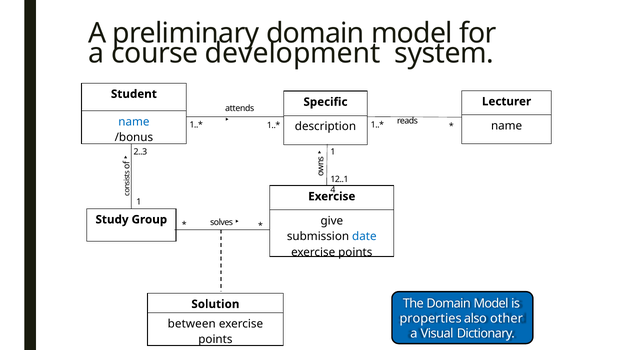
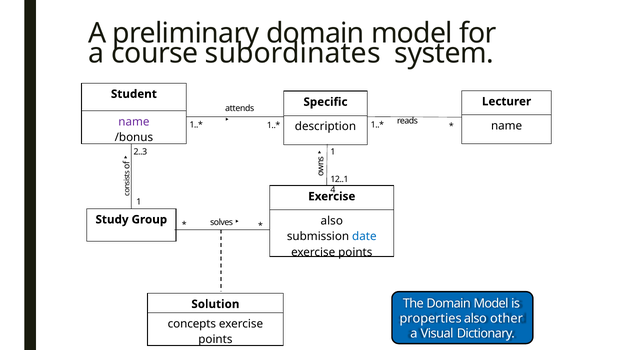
development: development -> subordinates (293, 53)
name colour: blue -> purple (134, 122)
give: give -> also (332, 220)
between: between -> concepts (192, 323)
